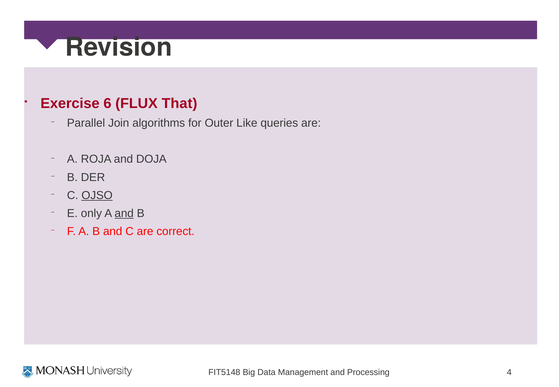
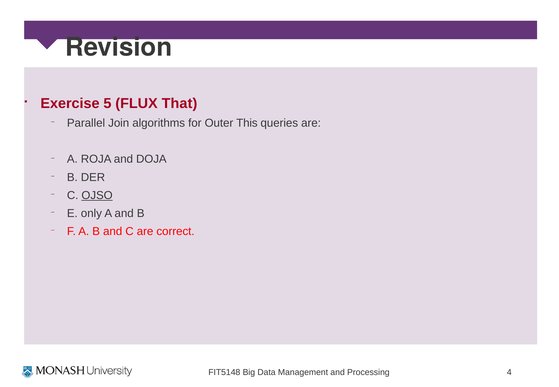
6: 6 -> 5 (107, 103)
Like: Like -> This (247, 123)
and underline: present -> none (124, 213)
